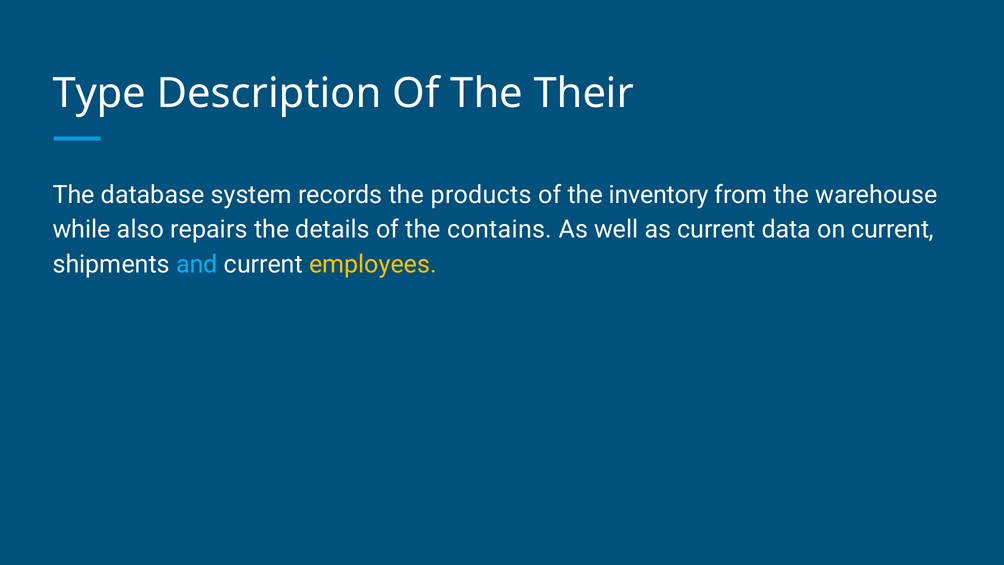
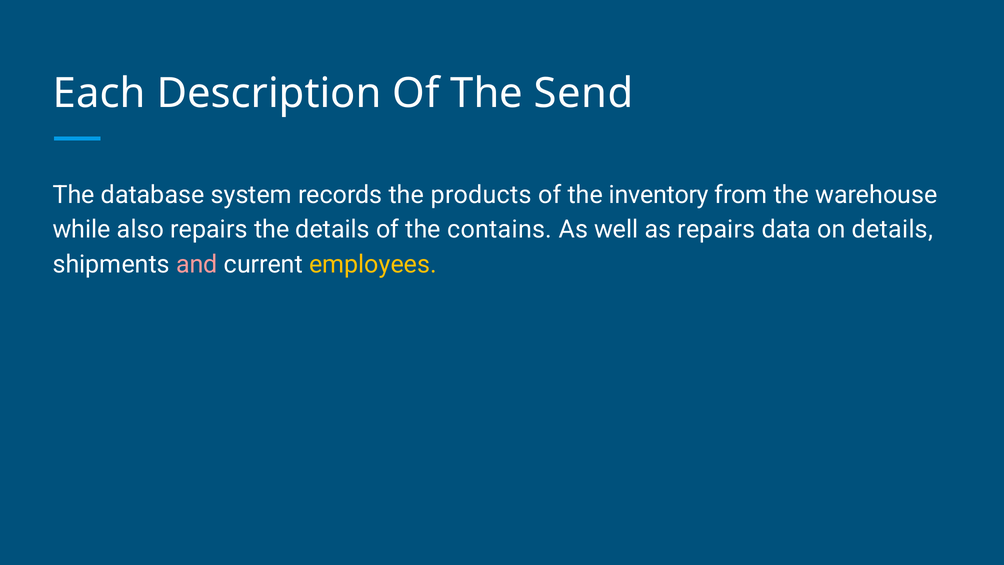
Type: Type -> Each (99, 93)
Their: Their -> Send (584, 93)
as current: current -> repairs (716, 230)
on current: current -> details (892, 230)
and colour: light blue -> pink (197, 264)
